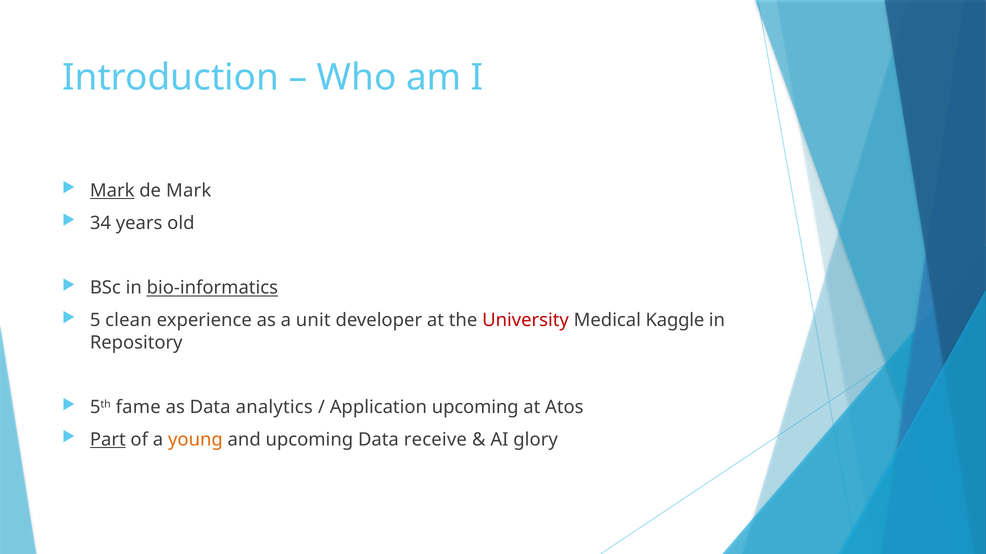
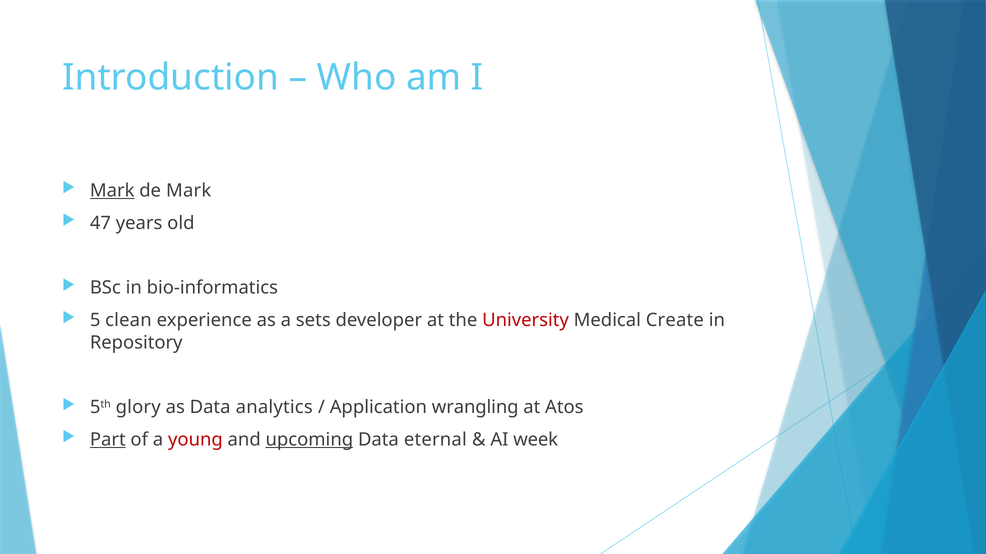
34: 34 -> 47 (100, 223)
bio-informatics underline: present -> none (212, 288)
unit: unit -> sets (313, 321)
Kaggle: Kaggle -> Create (675, 321)
fame: fame -> glory (138, 408)
Application upcoming: upcoming -> wrangling (475, 408)
young colour: orange -> red (195, 440)
upcoming underline: none -> present (309, 440)
receive: receive -> eternal (435, 440)
glory: glory -> week (536, 440)
